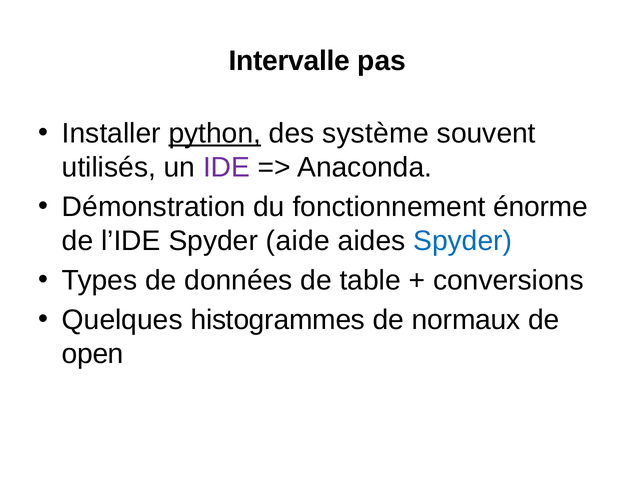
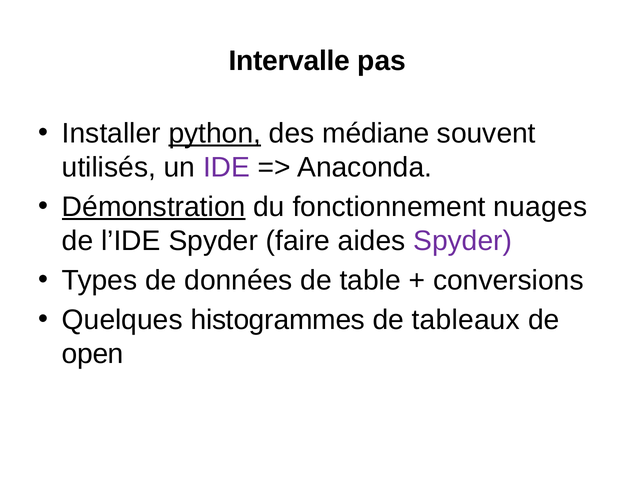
système: système -> médiane (376, 133)
Démonstration underline: none -> present (154, 207)
énorme: énorme -> nuages (540, 207)
aide: aide -> faire (298, 240)
Spyder colour: blue -> purple (463, 240)
normaux: normaux -> tableaux (466, 320)
